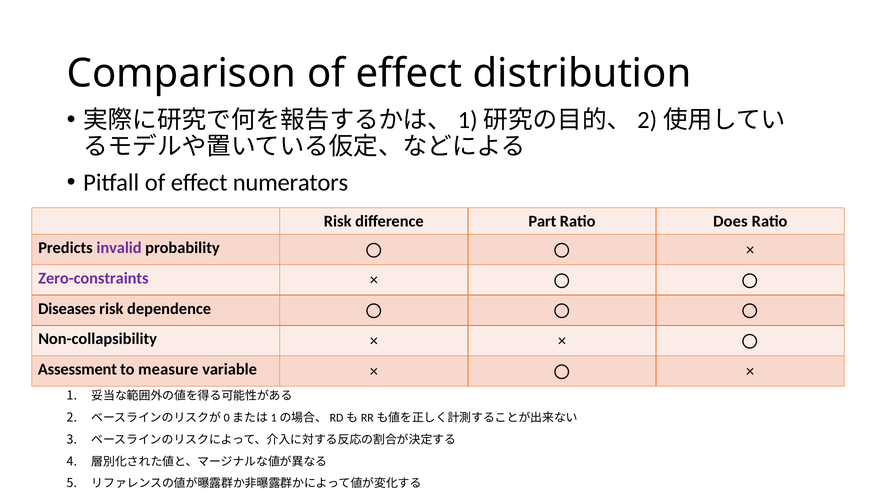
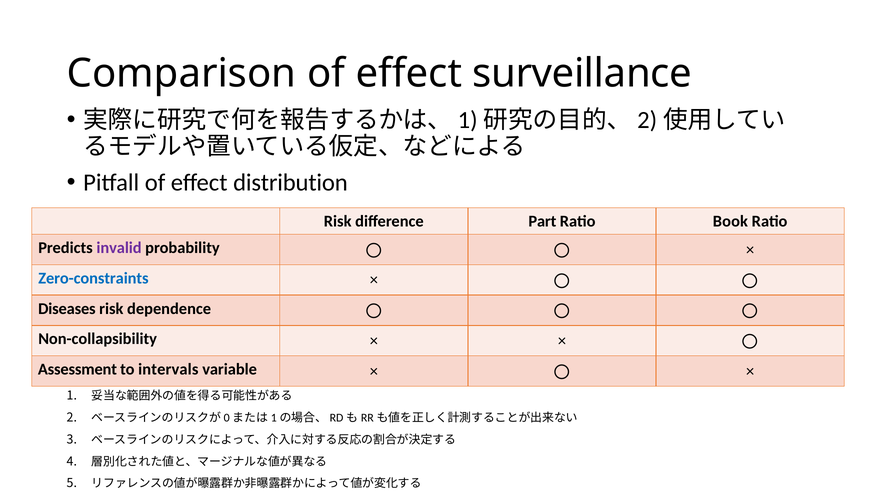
distribution: distribution -> surveillance (582, 74)
numerators: numerators -> distribution (290, 182)
Does: Does -> Book (730, 221)
Zero-constraints colour: purple -> blue (93, 278)
measure: measure -> intervals (168, 369)
